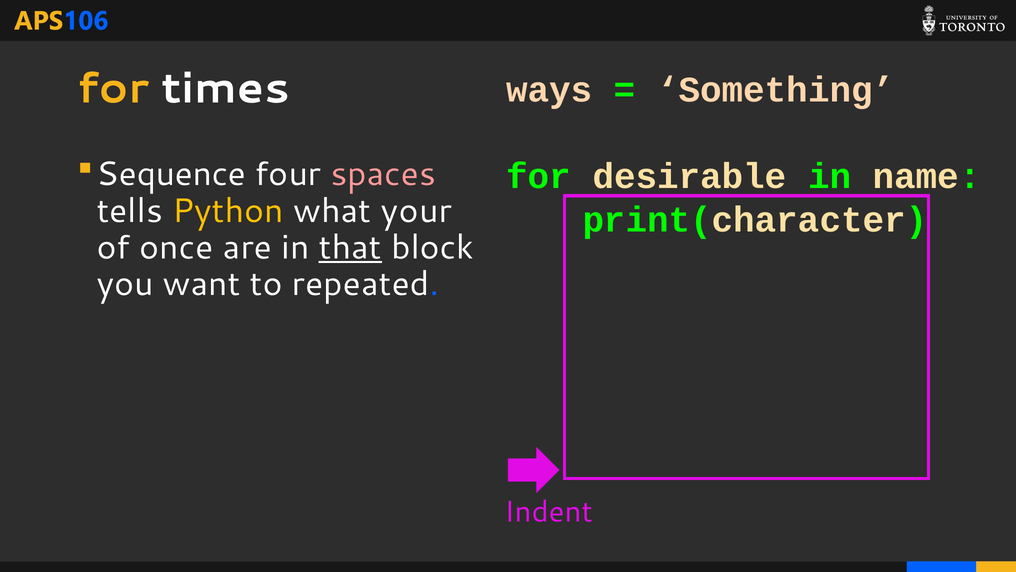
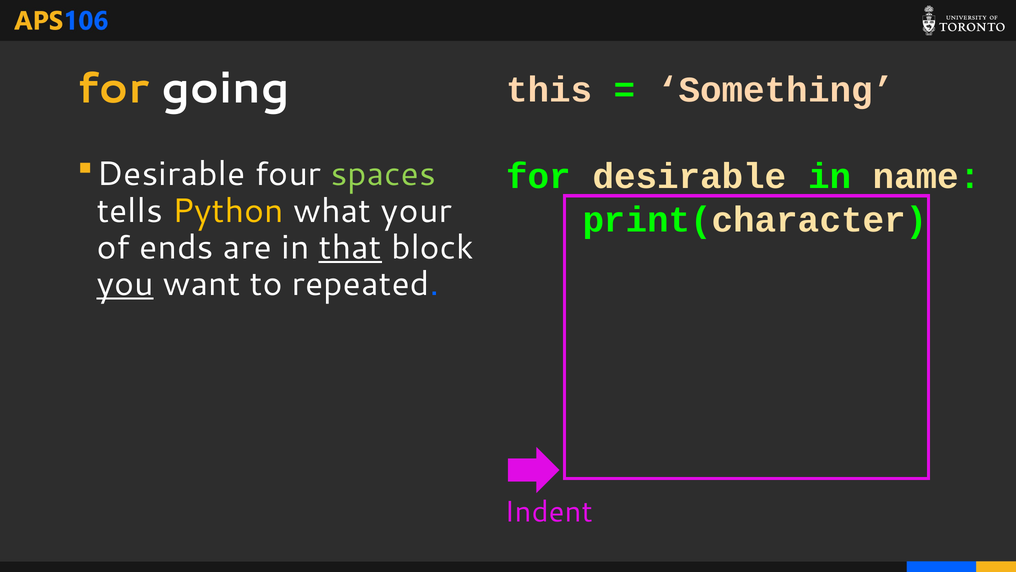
times: times -> going (225, 88)
ways: ways -> this (549, 90)
Sequence: Sequence -> Desirable (171, 174)
spaces colour: pink -> light green (383, 174)
once: once -> ends (176, 247)
you underline: none -> present (125, 284)
